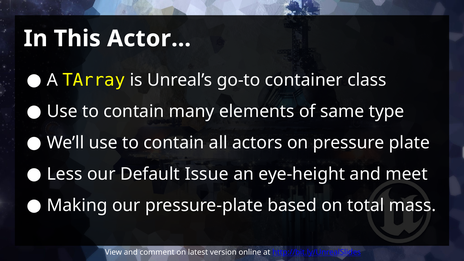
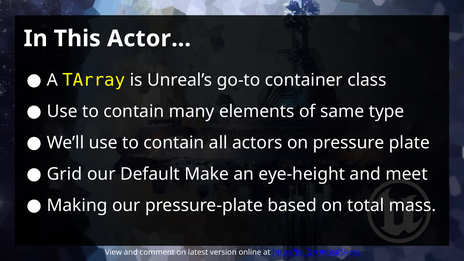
Less: Less -> Grid (65, 174)
Issue: Issue -> Make (207, 174)
